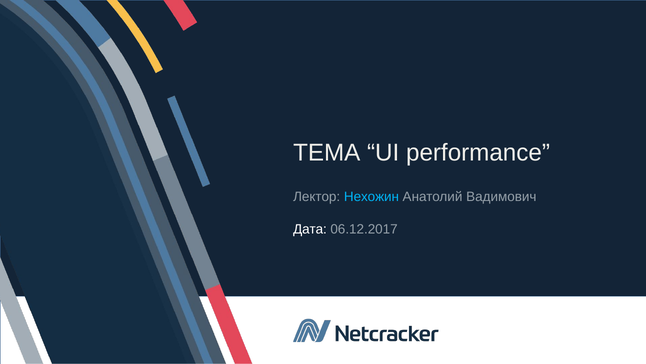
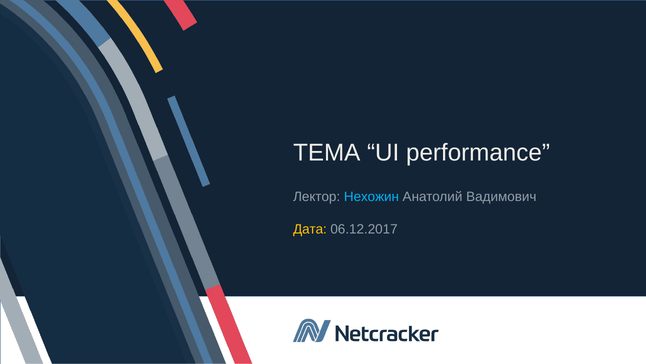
Дата colour: white -> yellow (310, 229)
